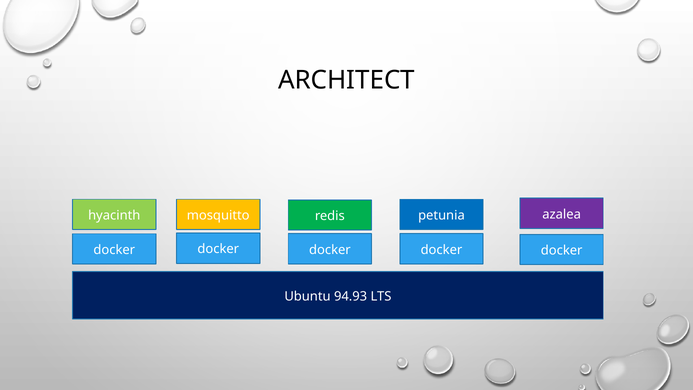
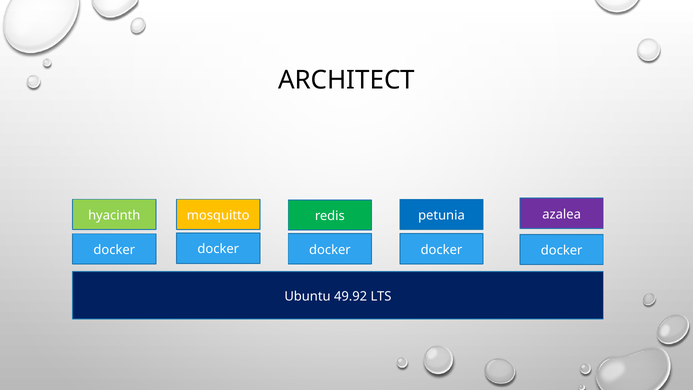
94.93: 94.93 -> 49.92 (351, 296)
